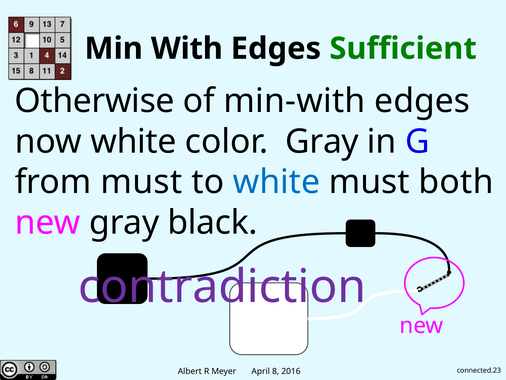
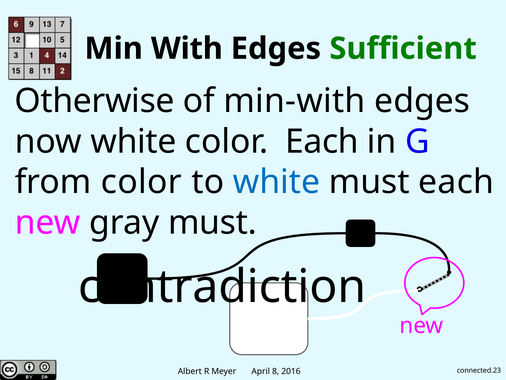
color Gray: Gray -> Each (322, 141)
from must: must -> color (141, 182)
must both: both -> each (456, 182)
gray black: black -> must (212, 222)
contradiction colour: purple -> black (222, 287)
